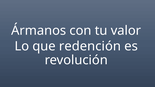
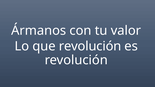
que redención: redención -> revolución (90, 46)
